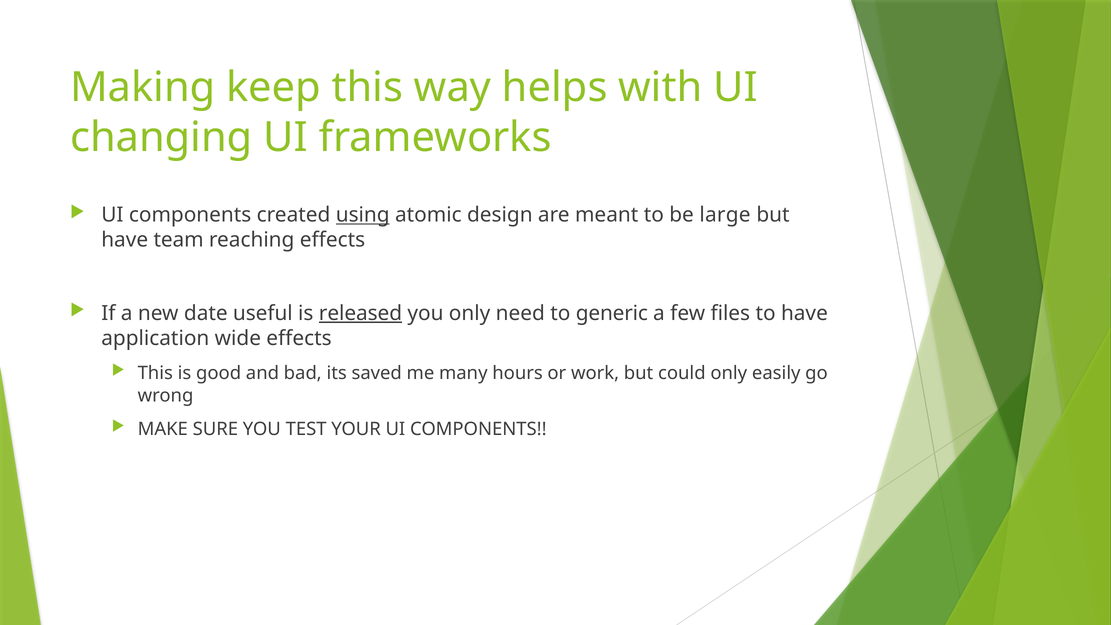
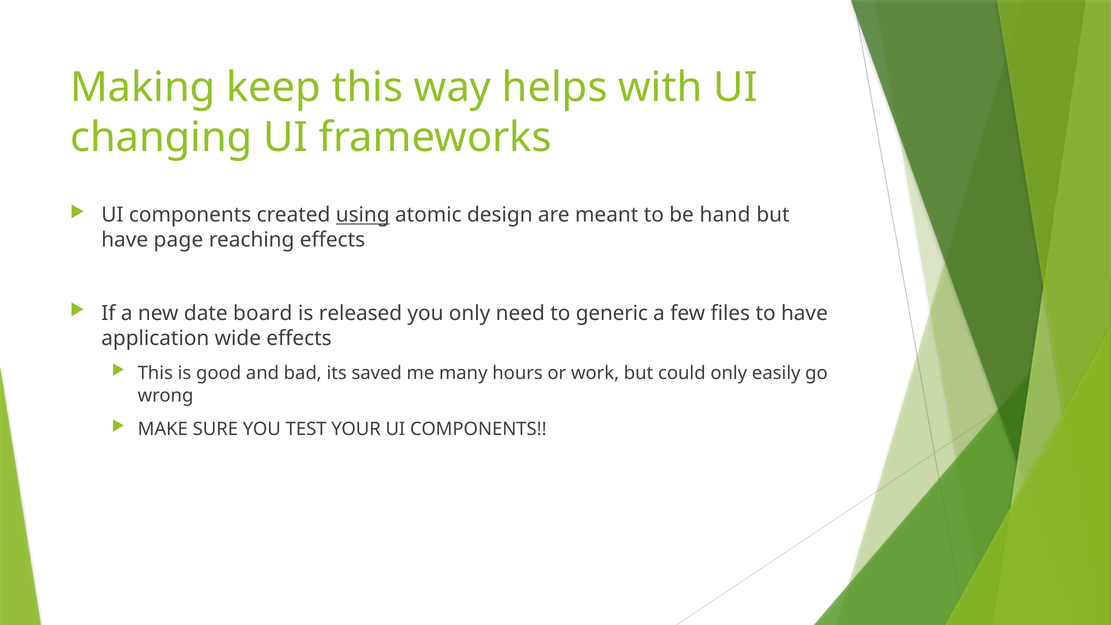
large: large -> hand (725, 215)
team: team -> page (178, 240)
useful: useful -> board (263, 313)
released underline: present -> none (360, 313)
